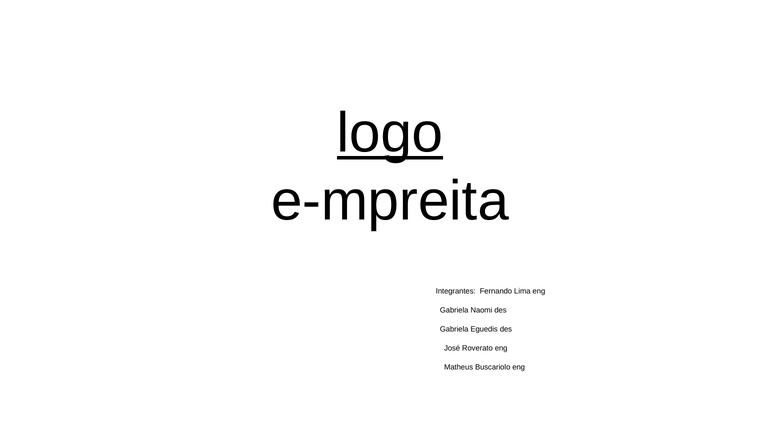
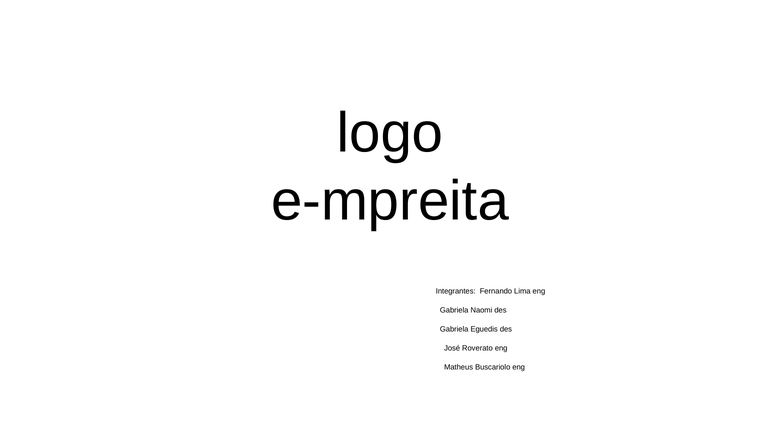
logo underline: present -> none (390, 133)
